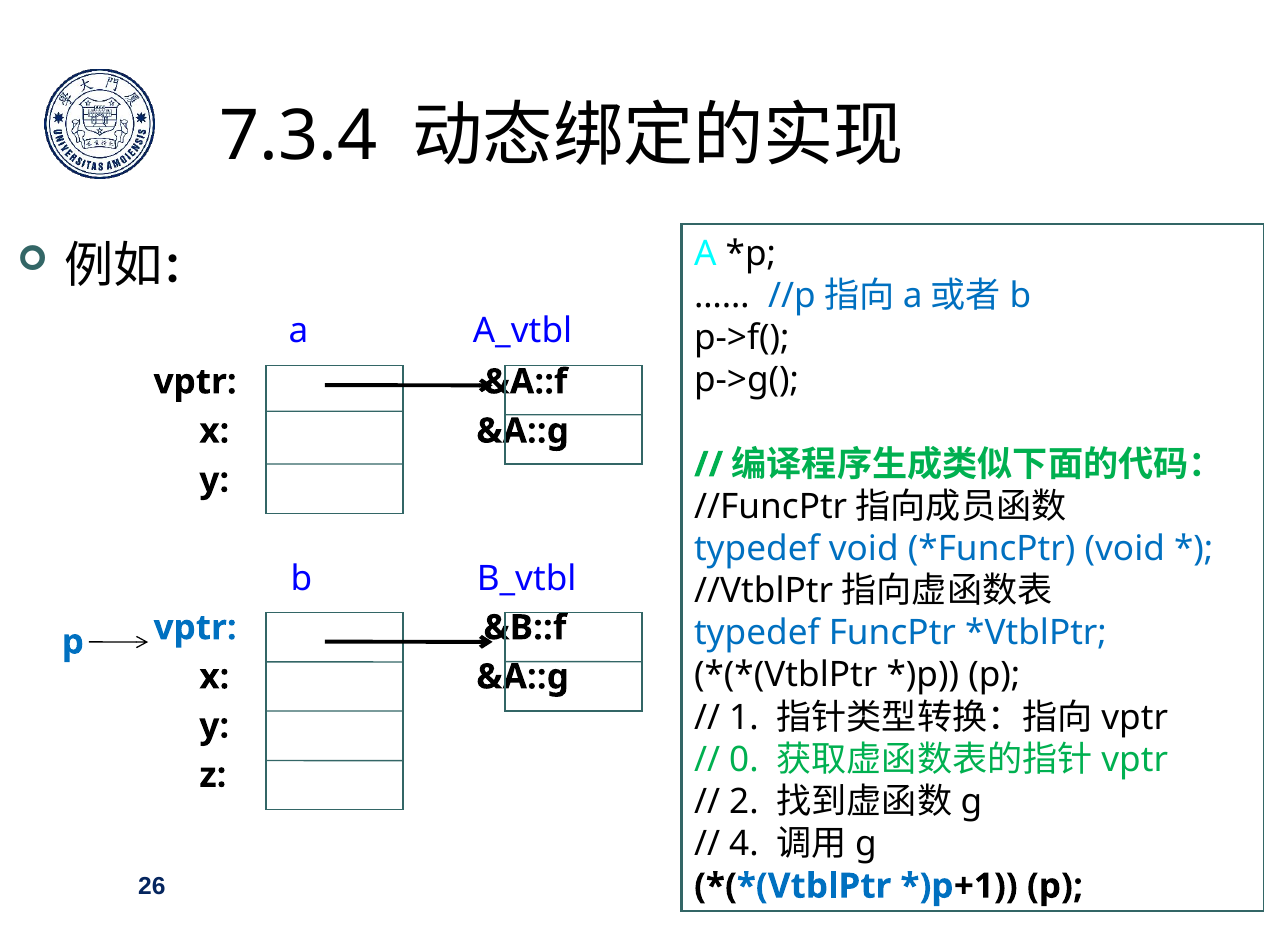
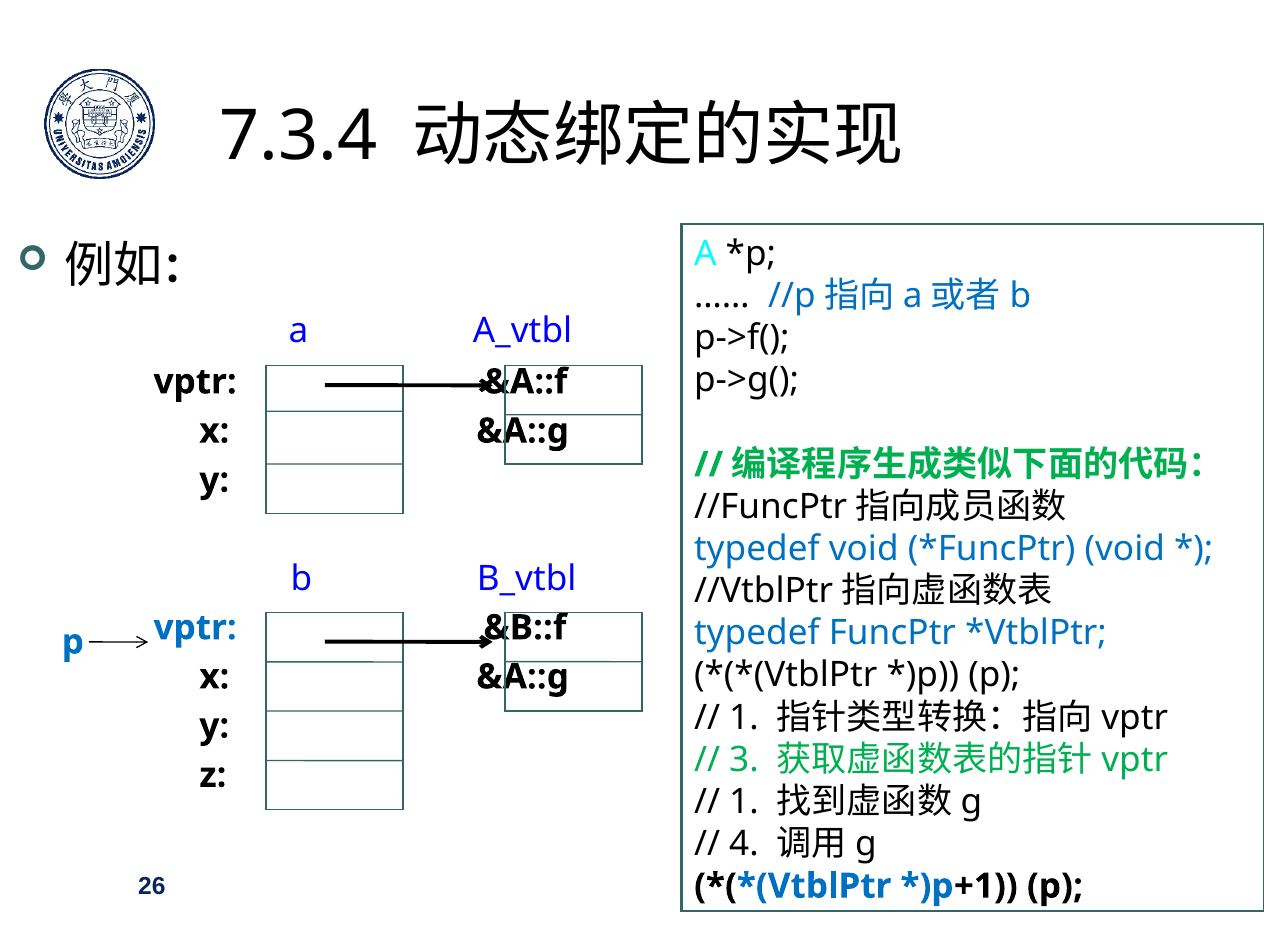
0: 0 -> 3 (744, 760)
2: 2 -> 1 (744, 802)
